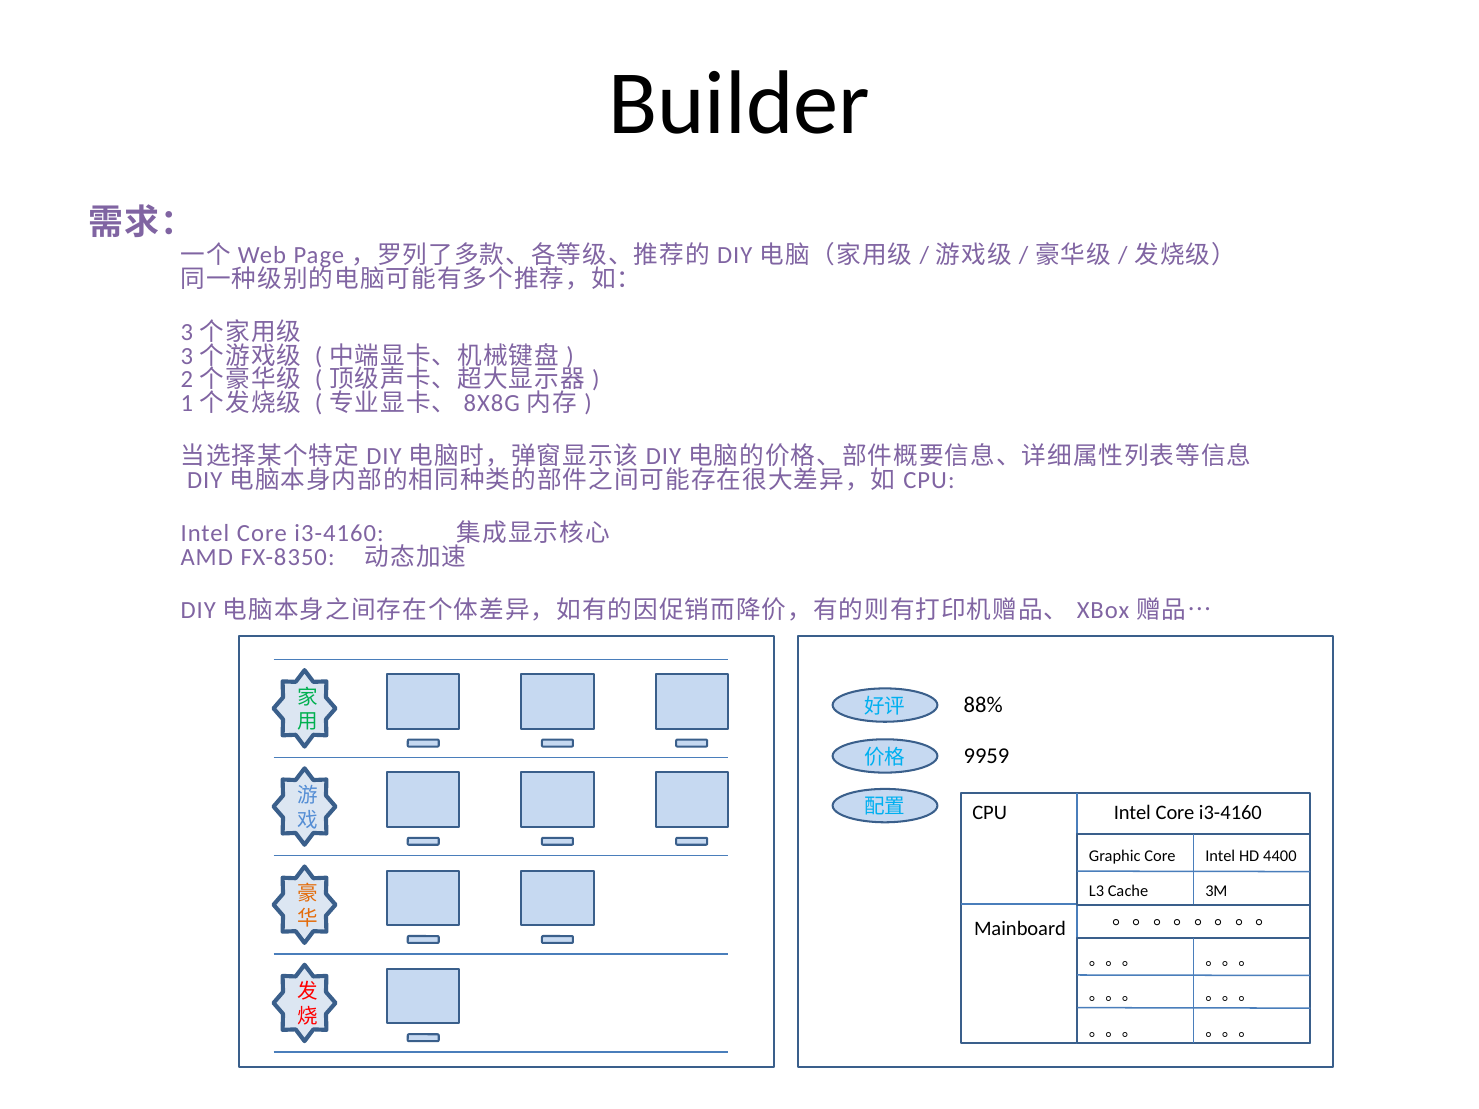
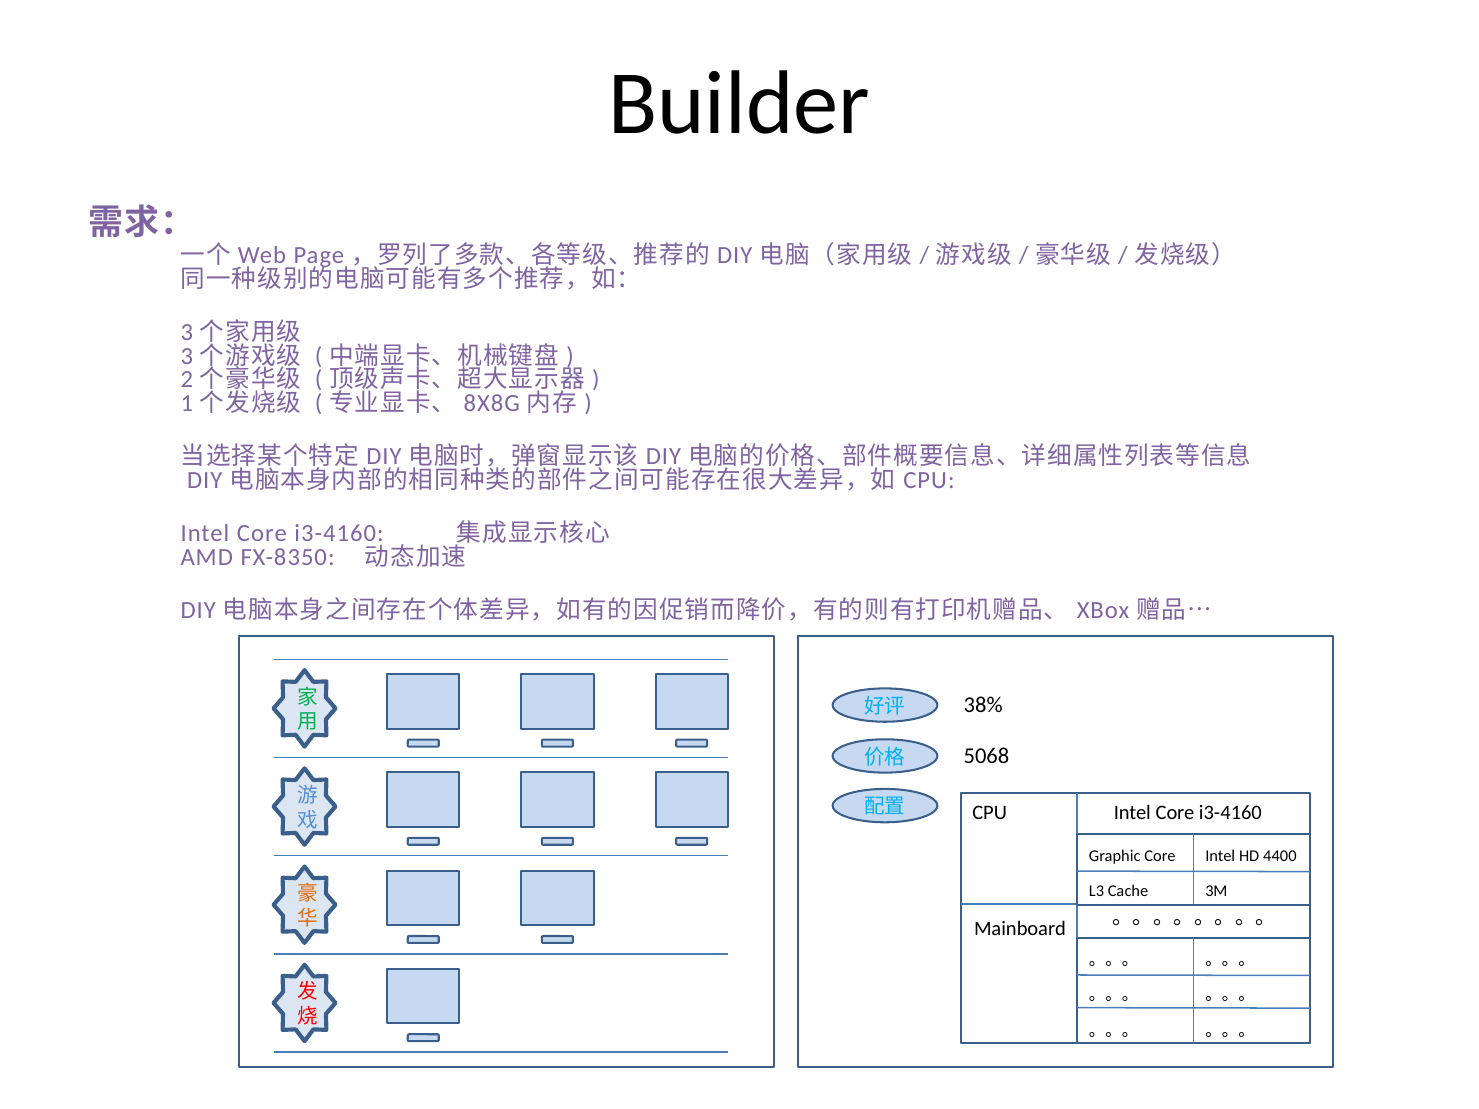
88%: 88% -> 38% (983, 705)
9959: 9959 -> 5068 (986, 756)
